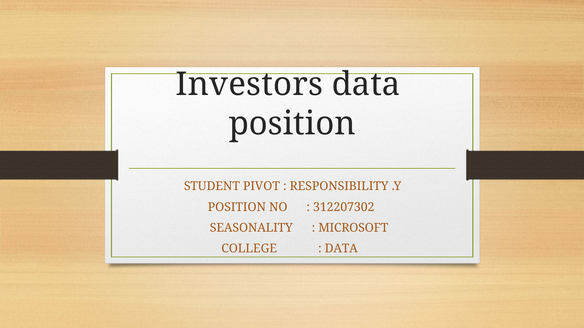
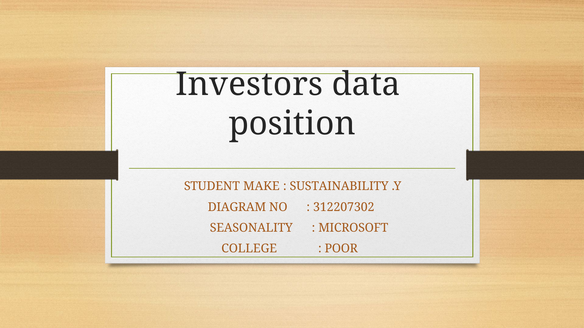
PIVOT: PIVOT -> MAKE (261, 187)
RESPONSIBILITY: RESPONSIBILITY -> SUSTAINABILITY (339, 187)
POSITION: POSITION -> DIAGRAM (237, 207)
DATA: DATA -> POOR (341, 249)
